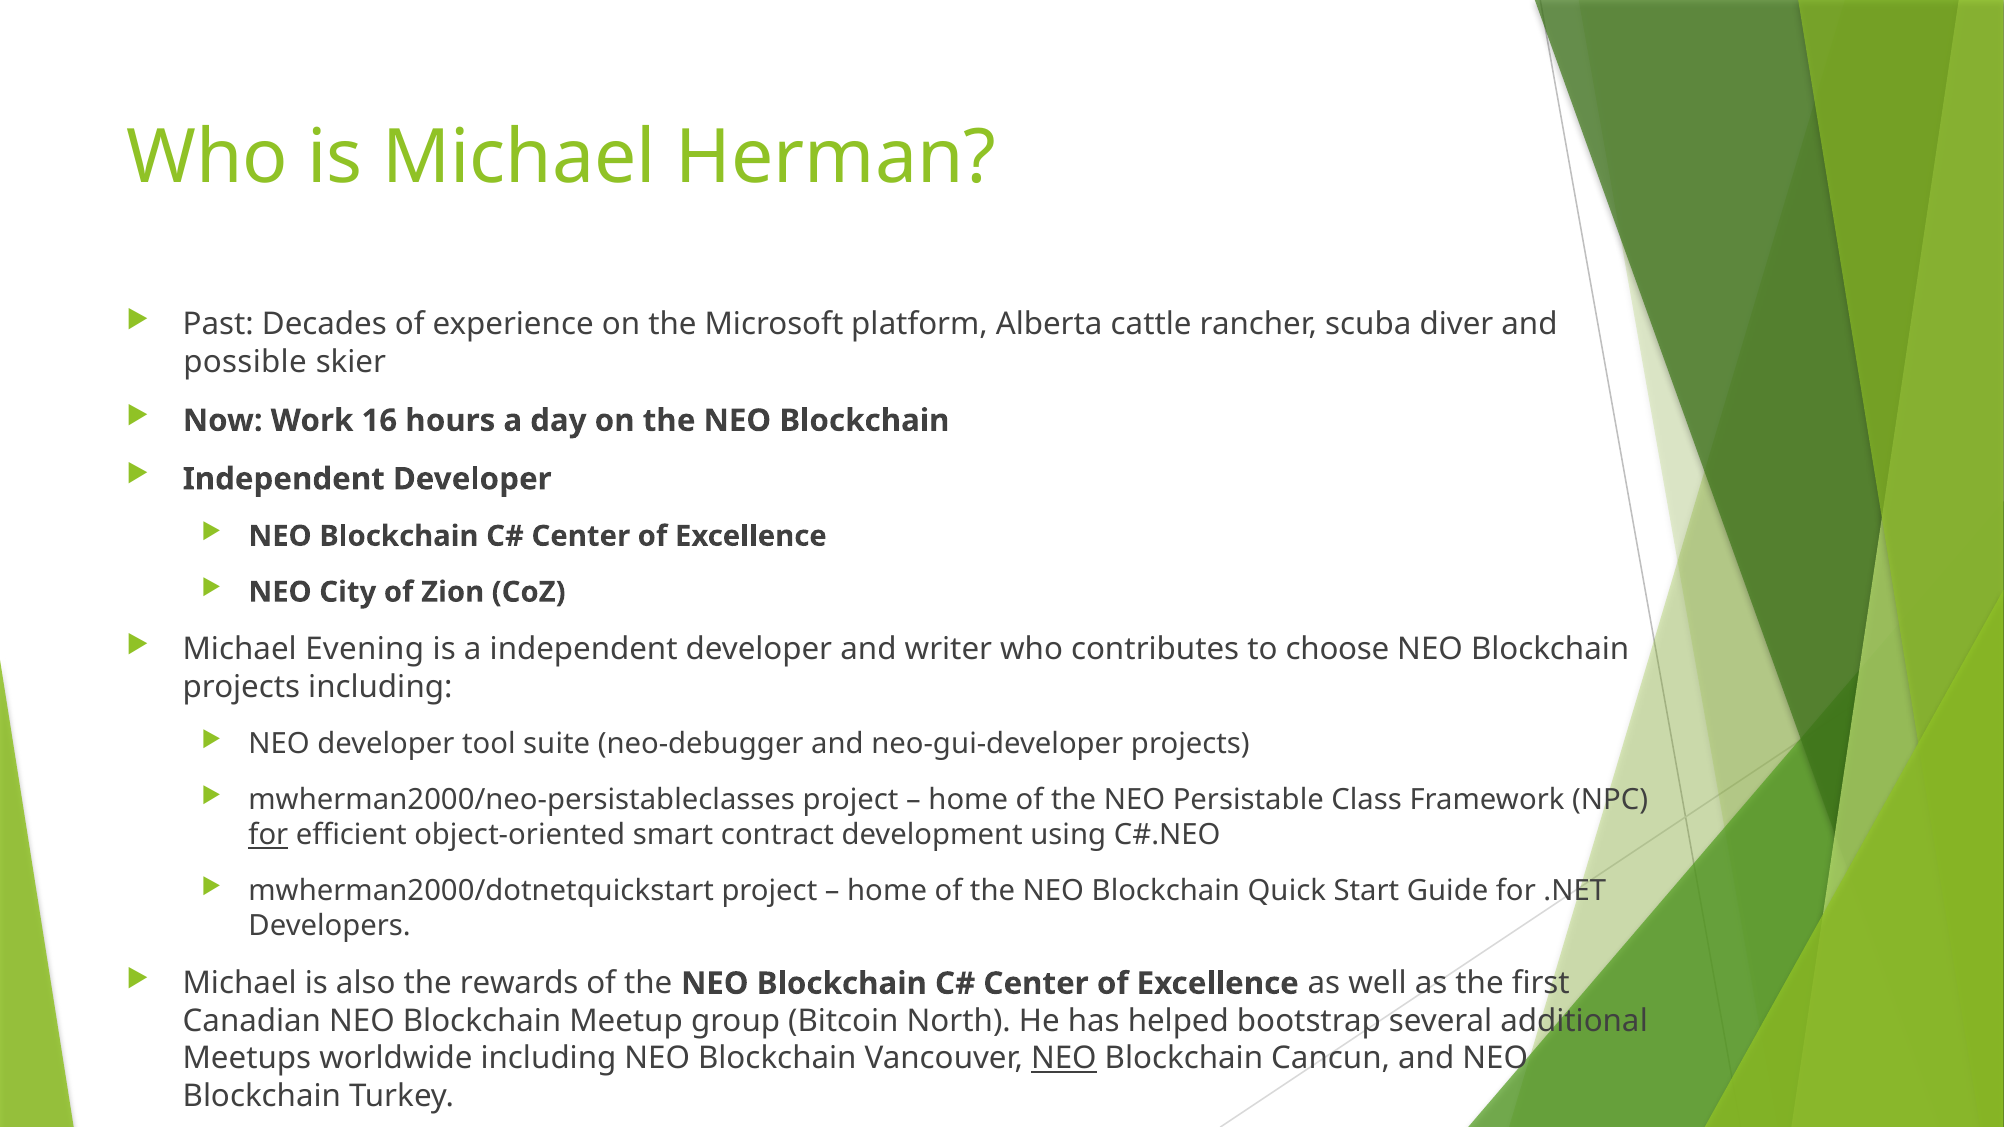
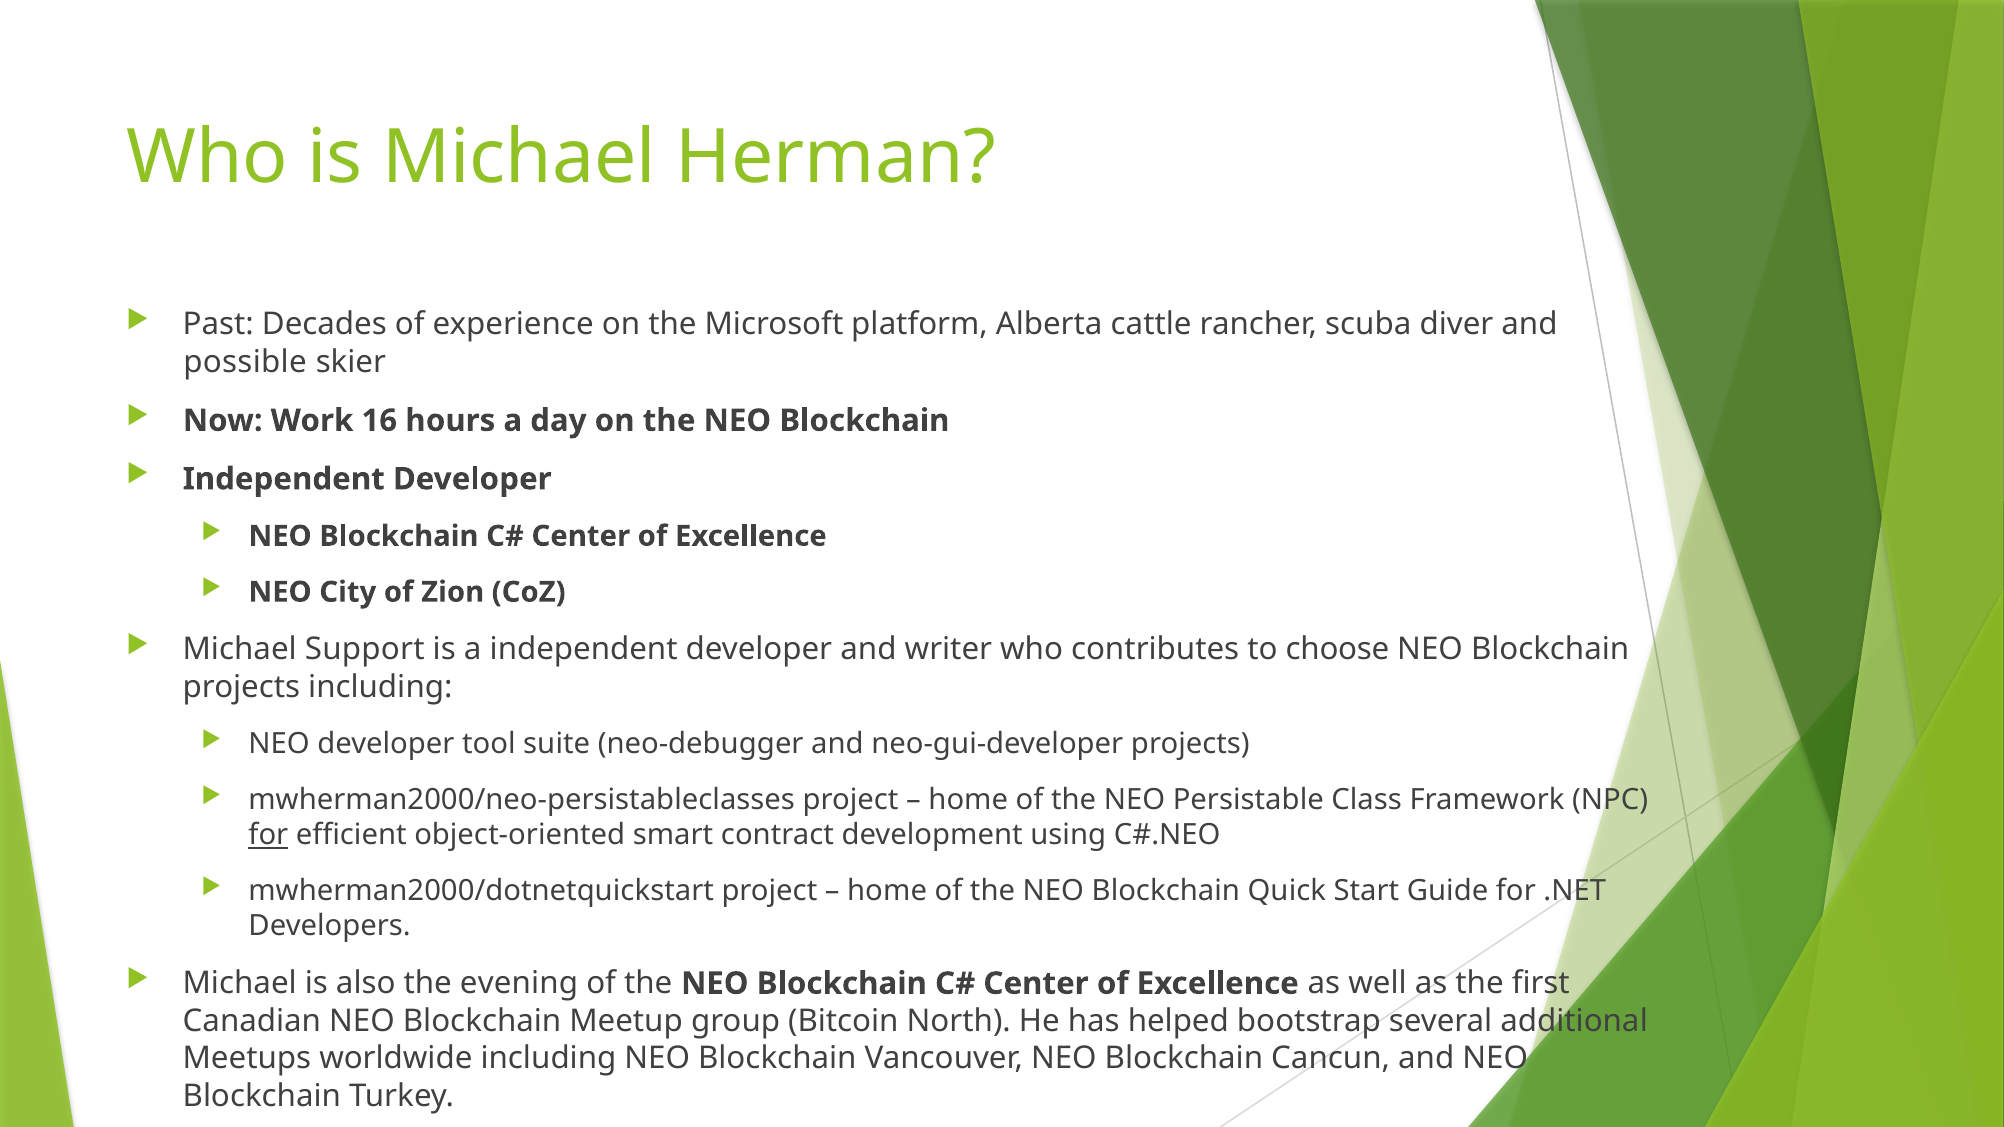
Evening: Evening -> Support (365, 650)
rewards: rewards -> evening (519, 984)
NEO underline: present -> none (1064, 1059)
